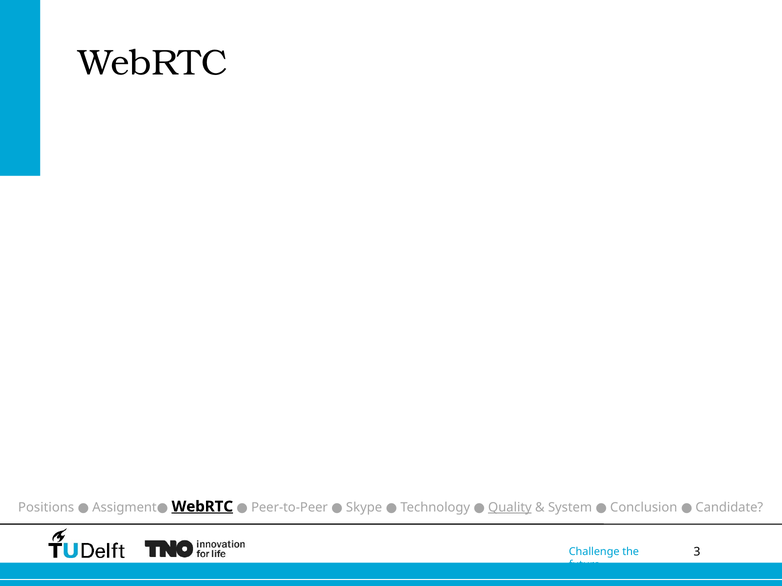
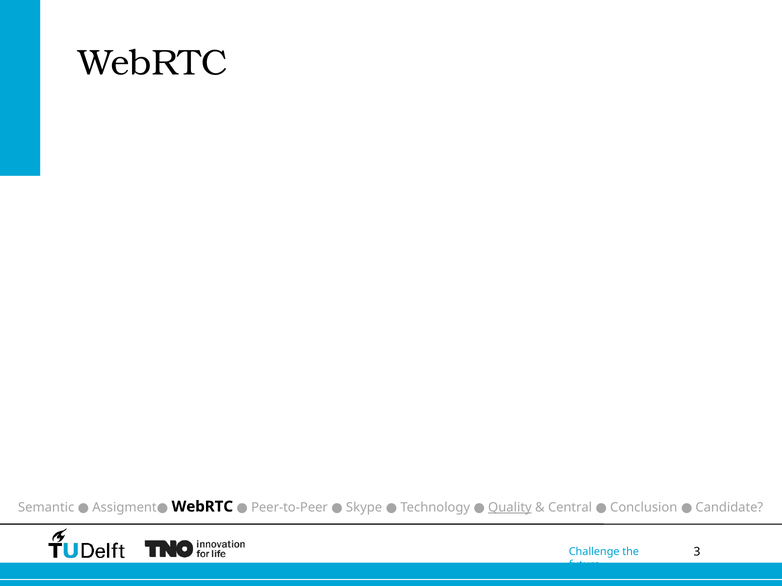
WebRTC underline: present -> none (202, 507)
System: System -> Central (570, 508)
Positions: Positions -> Semantic (46, 508)
